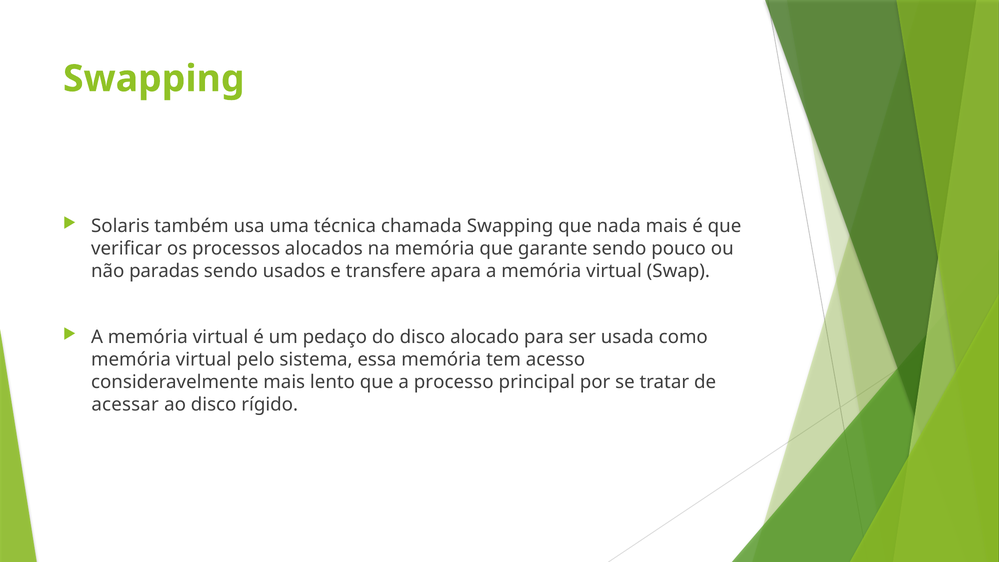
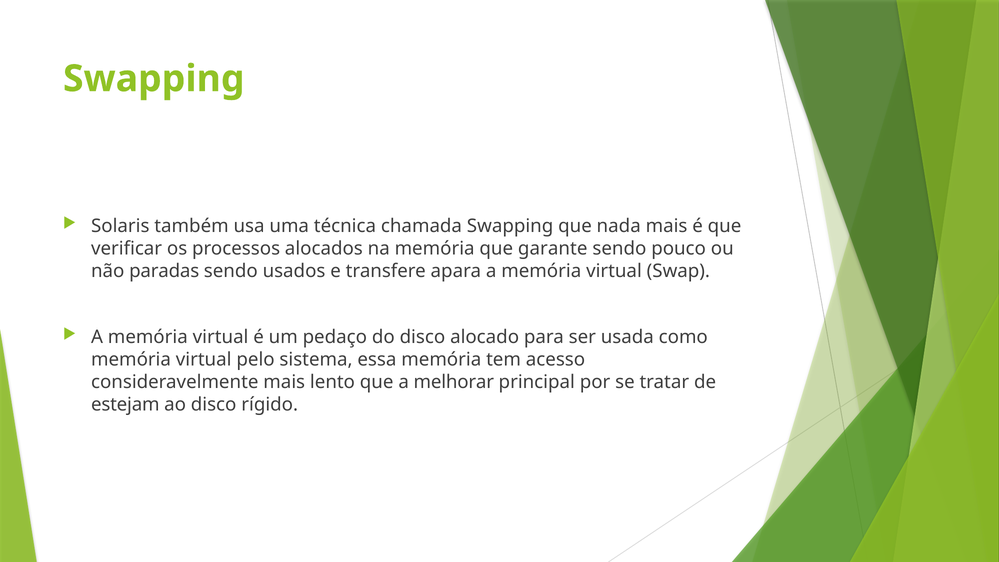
processo: processo -> melhorar (454, 382)
acessar: acessar -> estejam (125, 404)
